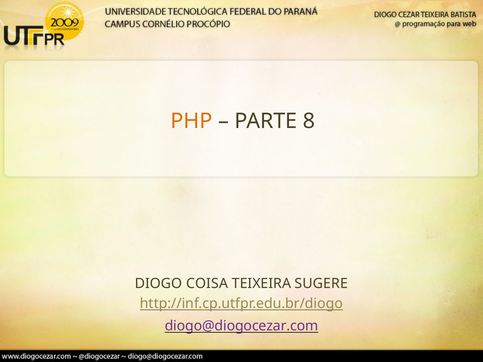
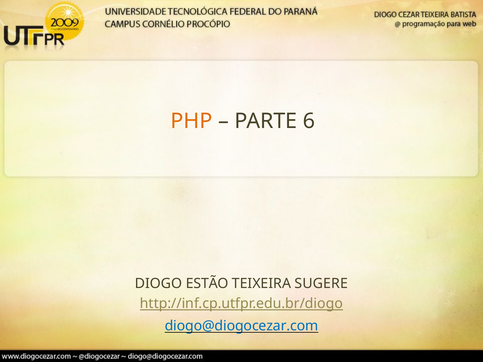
8: 8 -> 6 (309, 121)
COISA: COISA -> ESTÃO (207, 284)
diogo@diogocezar.com colour: purple -> blue (242, 326)
